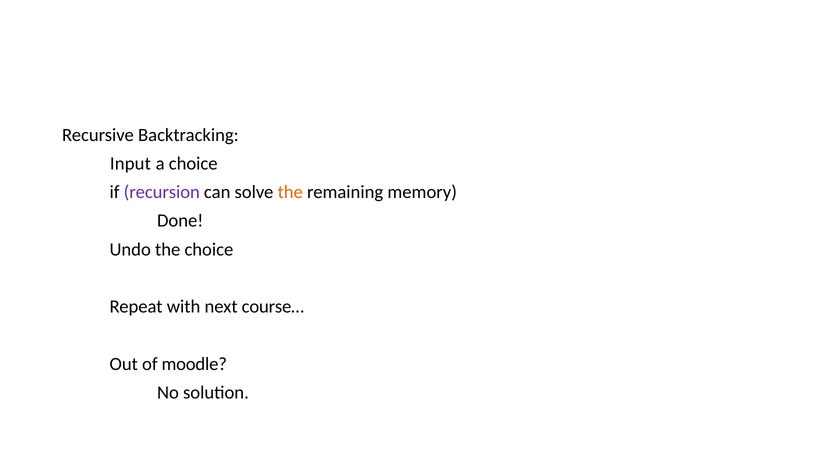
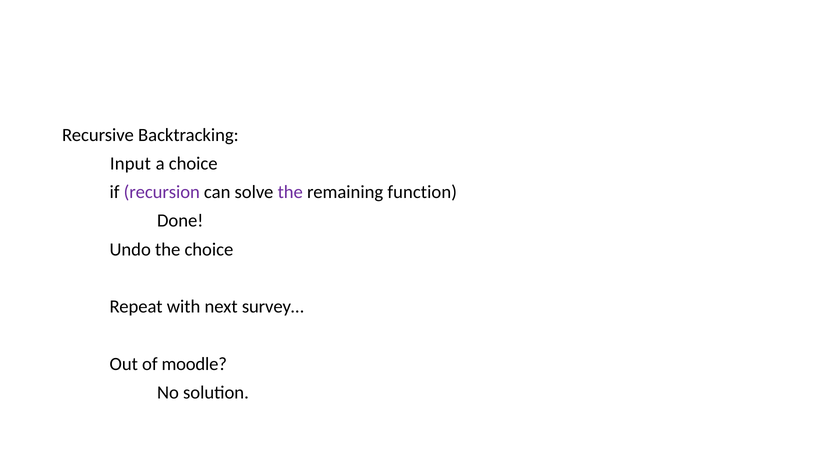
the colour: orange -> purple (290, 192)
memory: memory -> function (422, 192)
course…: course… -> survey… (273, 307)
